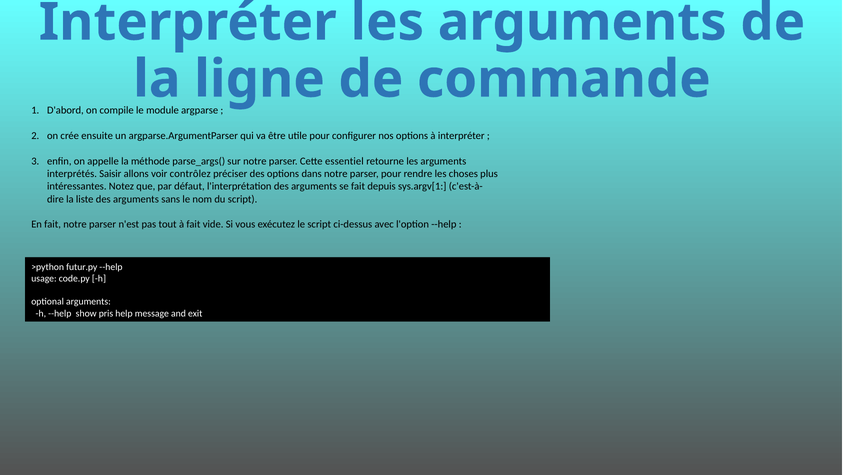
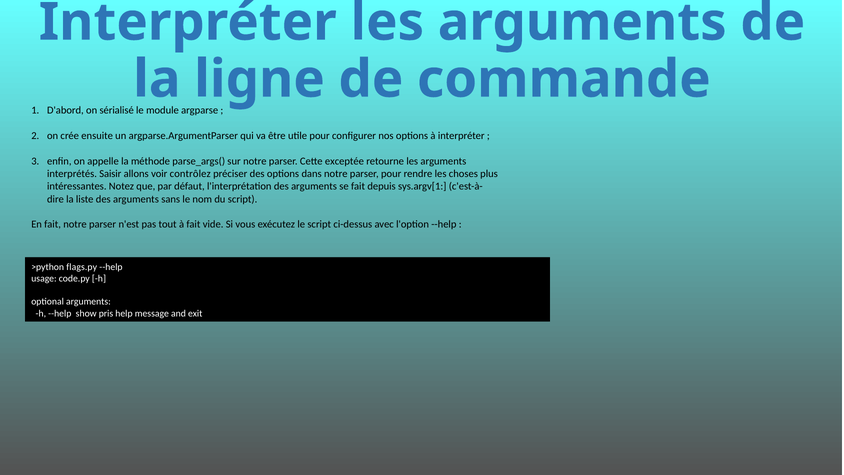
compile: compile -> sérialisé (117, 110)
essentiel: essentiel -> exceptée (344, 161)
futur.py: futur.py -> flags.py (82, 267)
